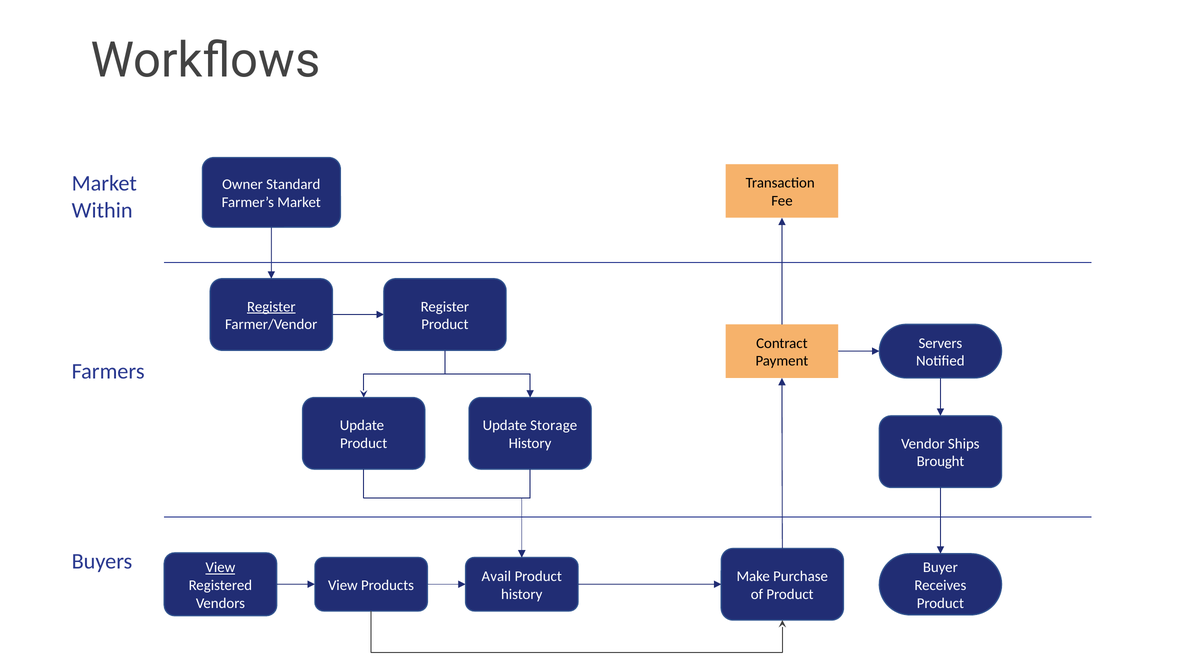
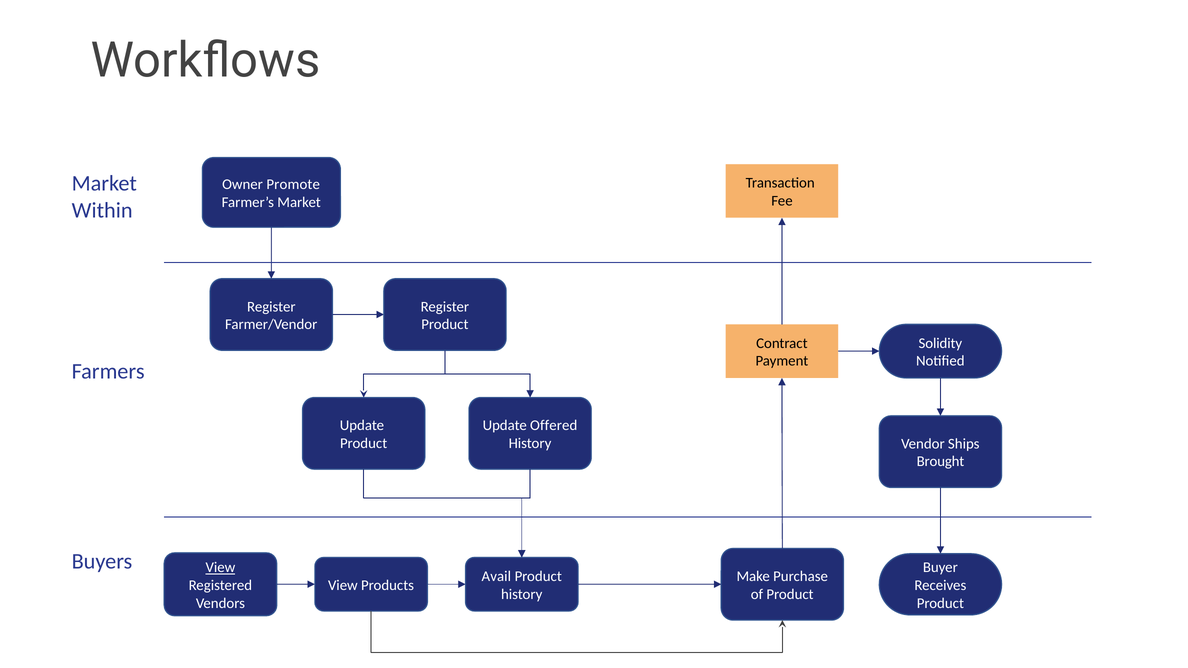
Standard: Standard -> Promote (293, 185)
Register underline: present -> none (271, 307)
Servers: Servers -> Solidity (940, 343)
Storage: Storage -> Offered (554, 426)
